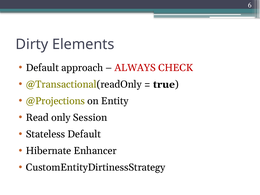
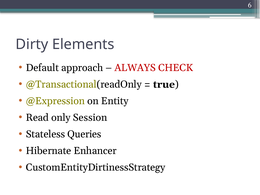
@Projections: @Projections -> @Expression (55, 101)
Stateless Default: Default -> Queries (84, 134)
